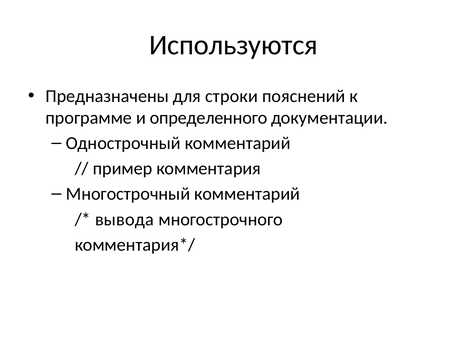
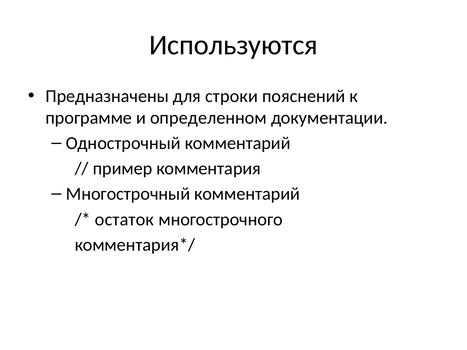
определенного: определенного -> определенном (208, 118)
вывода: вывода -> остаток (124, 220)
